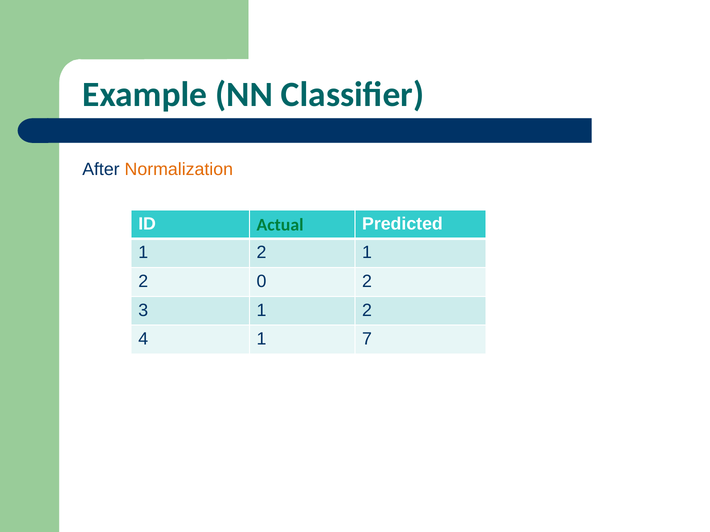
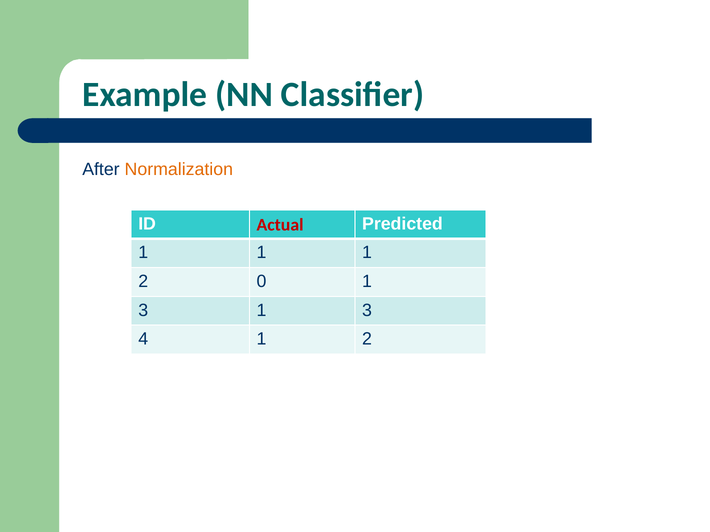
Actual colour: green -> red (280, 225)
2: 2 -> 1 (262, 253)
0 2: 2 -> 1 (367, 282)
3 1 2: 2 -> 3 (367, 310)
4 1 7: 7 -> 2 (367, 339)
